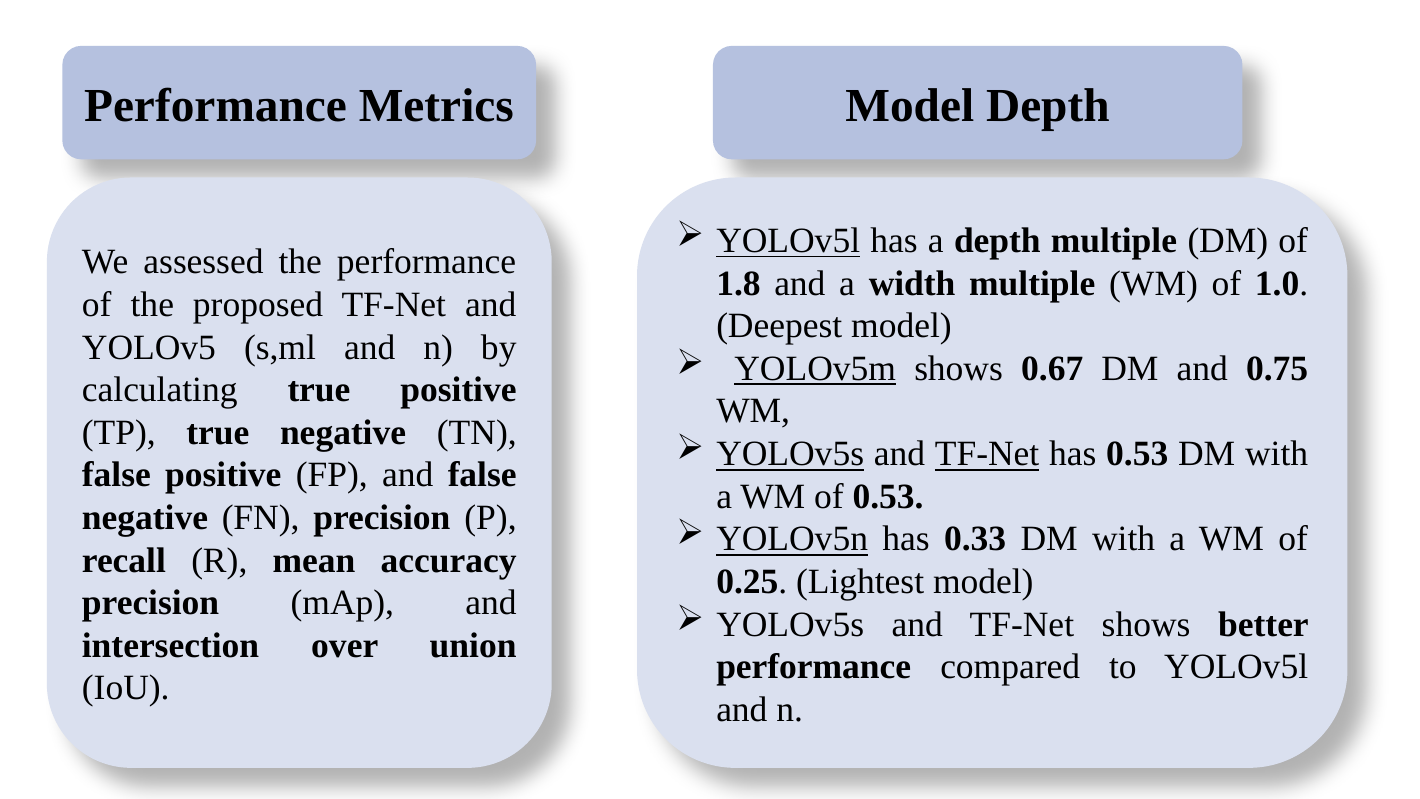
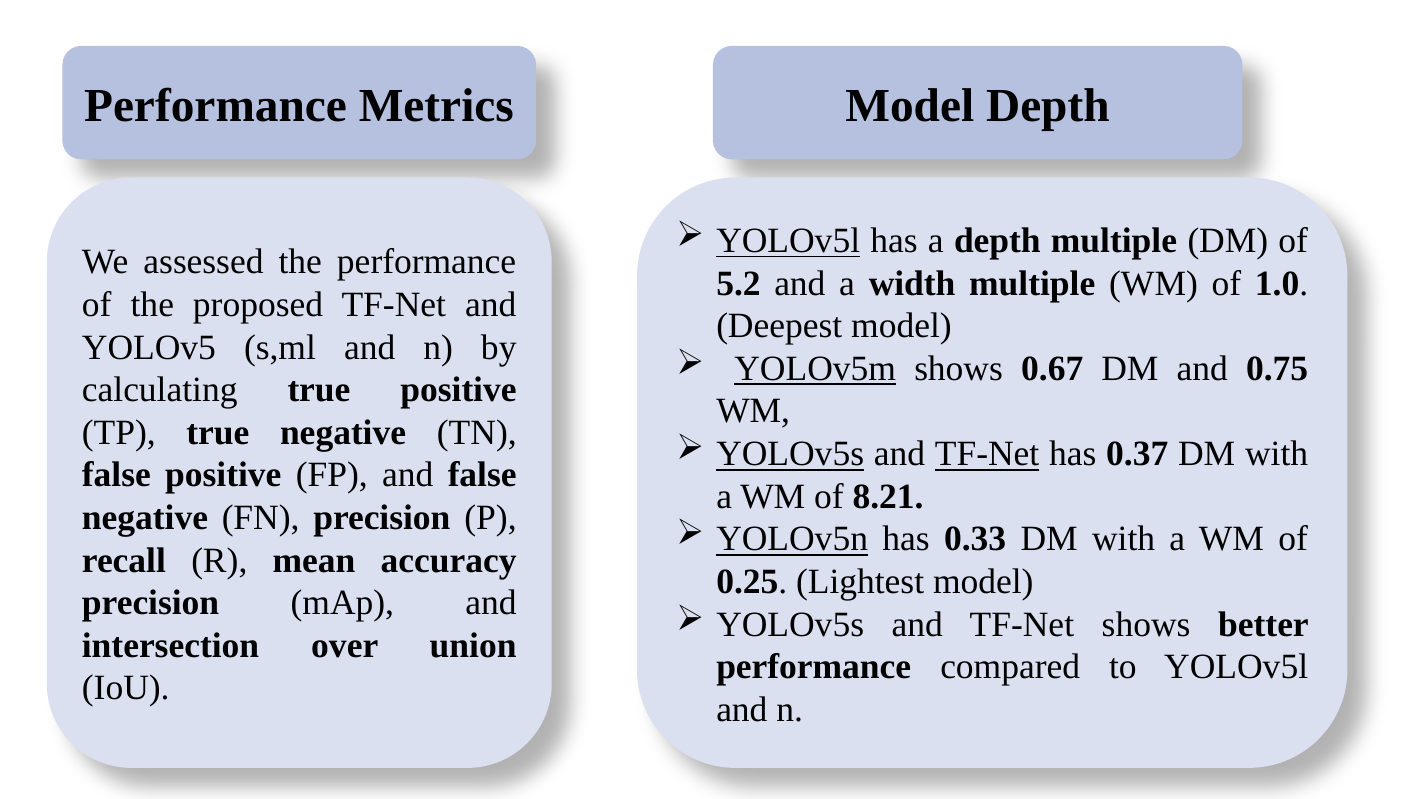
1.8: 1.8 -> 5.2 (738, 283)
has 0.53: 0.53 -> 0.37 (1137, 454)
of 0.53: 0.53 -> 8.21 (888, 496)
